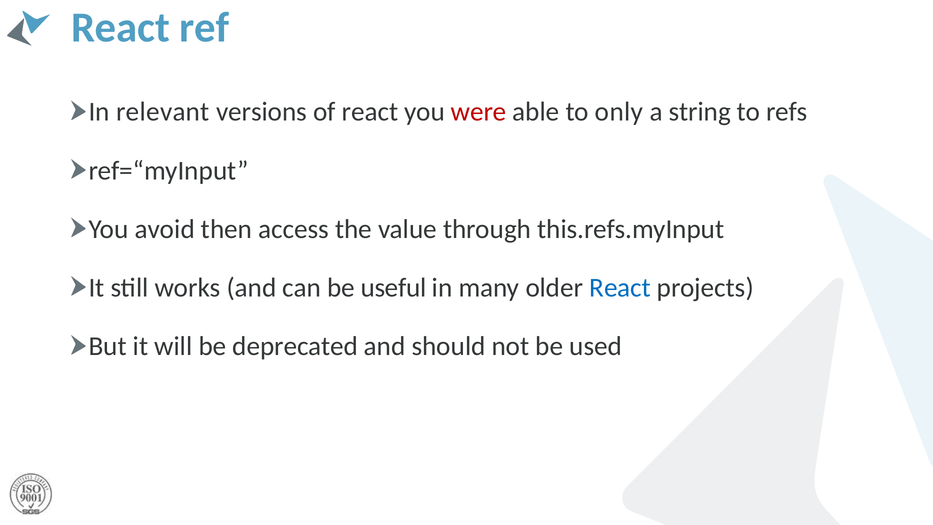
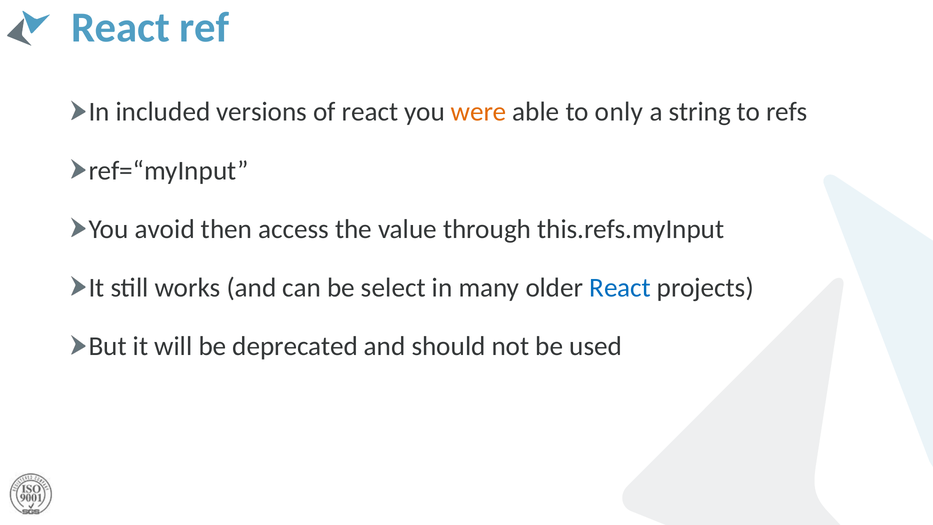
relevant: relevant -> included (163, 112)
were colour: red -> orange (479, 112)
useful: useful -> select (393, 288)
